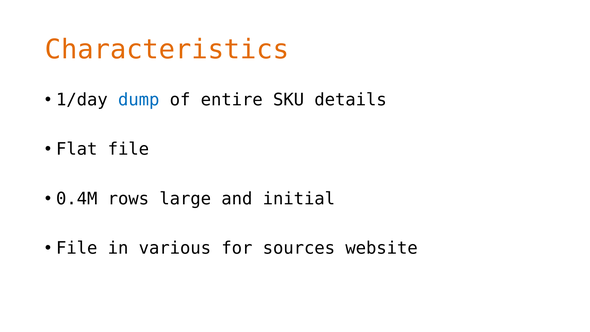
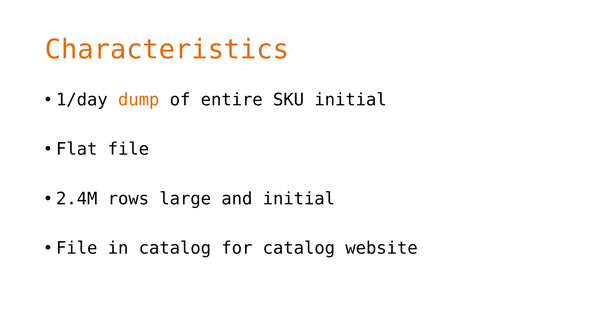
dump colour: blue -> orange (139, 100)
SKU details: details -> initial (351, 100)
0.4M: 0.4M -> 2.4M (77, 199)
in various: various -> catalog (175, 248)
for sources: sources -> catalog (299, 248)
